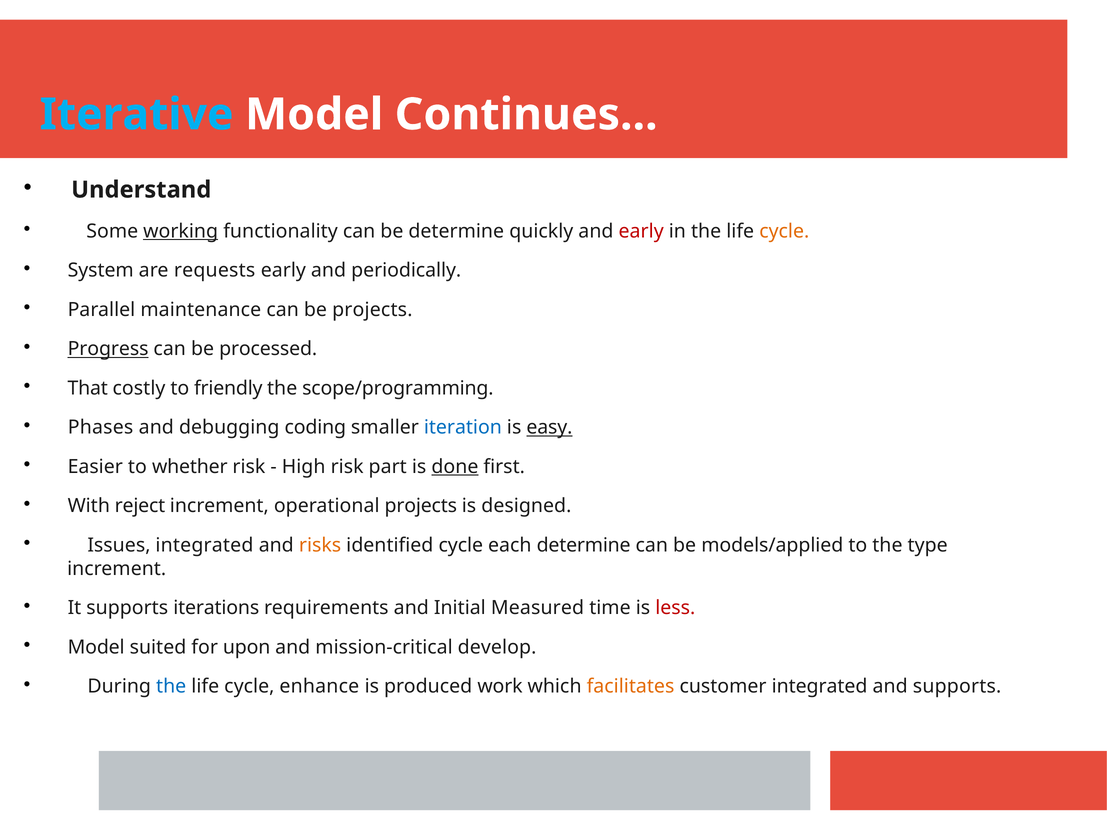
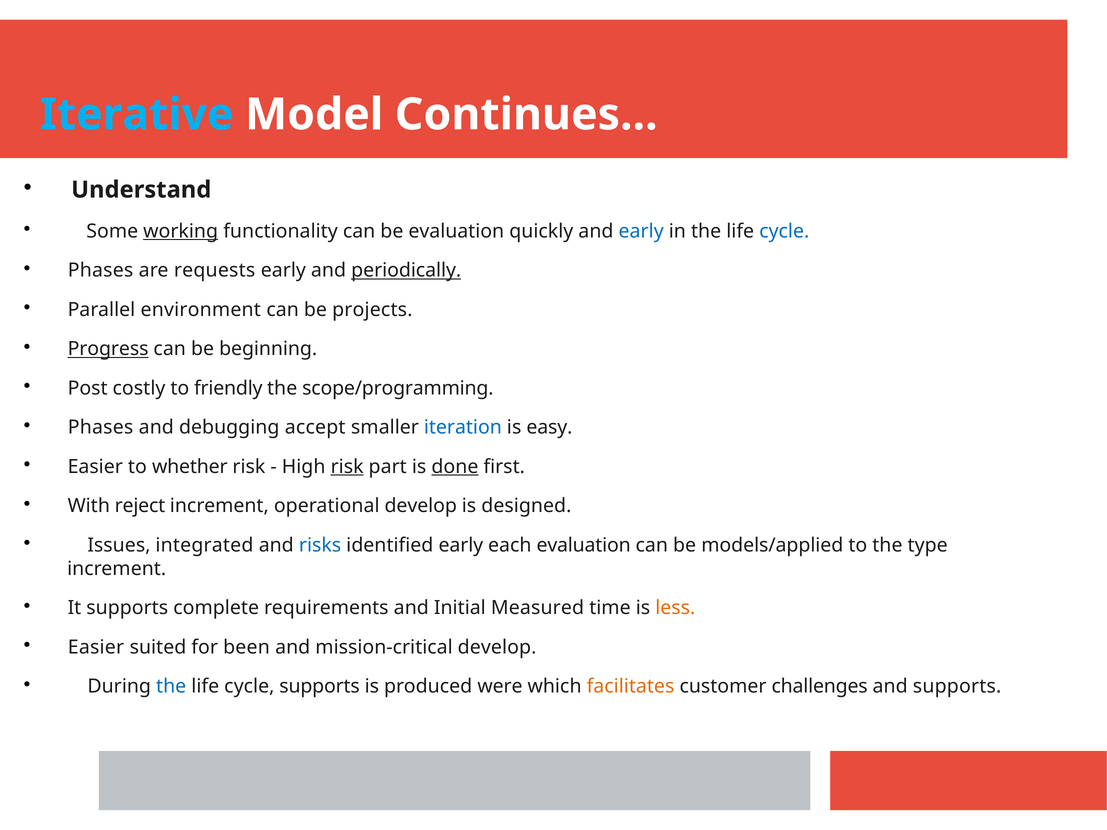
be determine: determine -> evaluation (456, 231)
early colour: red -> blue (641, 231)
cycle colour: orange -> blue (784, 231)
System: System -> Phases (101, 271)
periodically underline: none -> present (406, 271)
maintenance: maintenance -> environment (201, 310)
processed: processed -> beginning (268, 349)
That: That -> Post (88, 388)
coding: coding -> accept (315, 428)
easy underline: present -> none (549, 428)
risk underline: none -> present (347, 467)
operational projects: projects -> develop (421, 506)
risks colour: orange -> blue (320, 545)
identified cycle: cycle -> early (461, 545)
each determine: determine -> evaluation (584, 545)
iterations: iterations -> complete (216, 608)
less colour: red -> orange (675, 608)
Model: Model -> Easier (96, 647)
upon: upon -> been (246, 647)
cycle enhance: enhance -> supports (320, 687)
work: work -> were (500, 687)
customer integrated: integrated -> challenges (820, 687)
